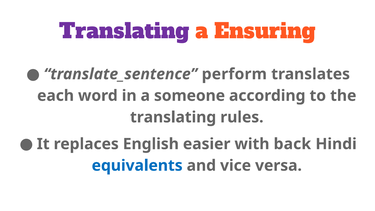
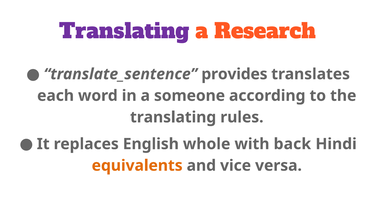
Ensuring: Ensuring -> Research (265, 31)
perform: perform -> provides (234, 74)
easier: easier -> whole (207, 144)
equivalents colour: blue -> orange (137, 166)
